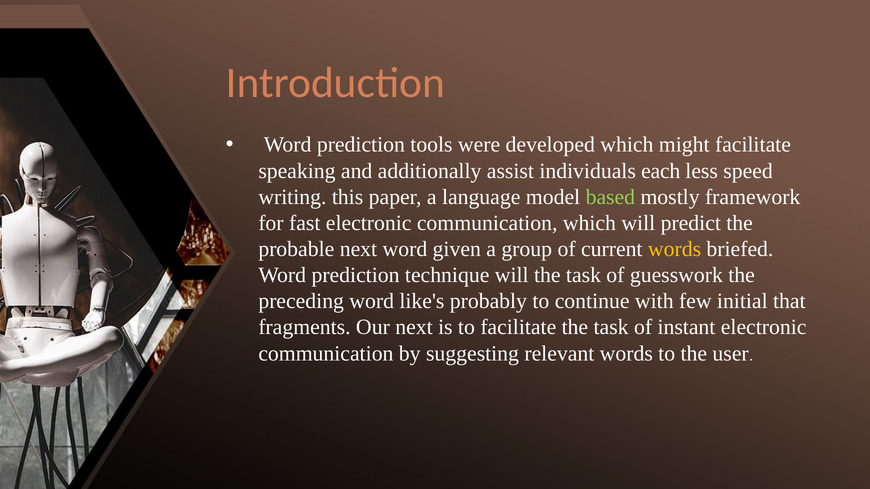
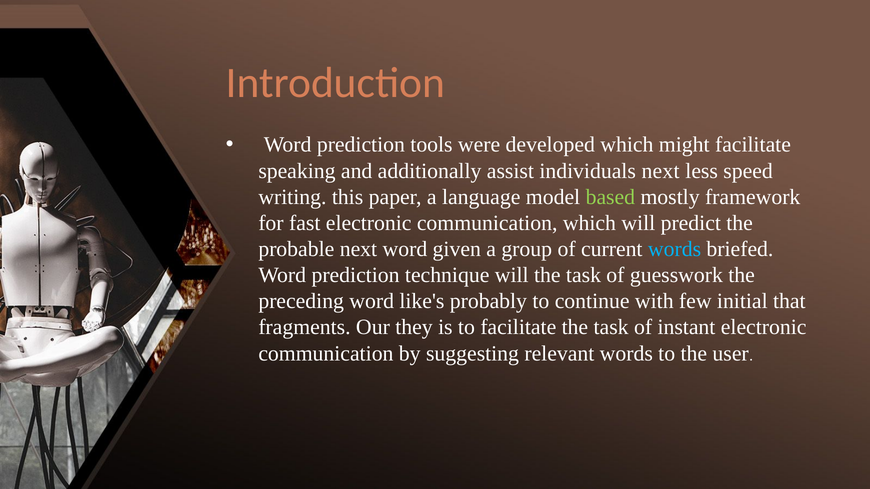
individuals each: each -> next (661, 171)
words colour: yellow -> light blue (675, 249)
Our next: next -> they (414, 328)
